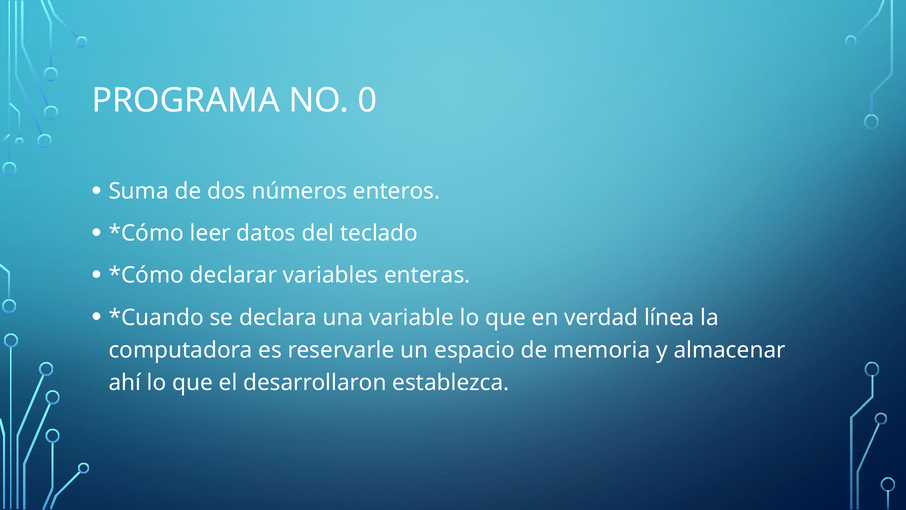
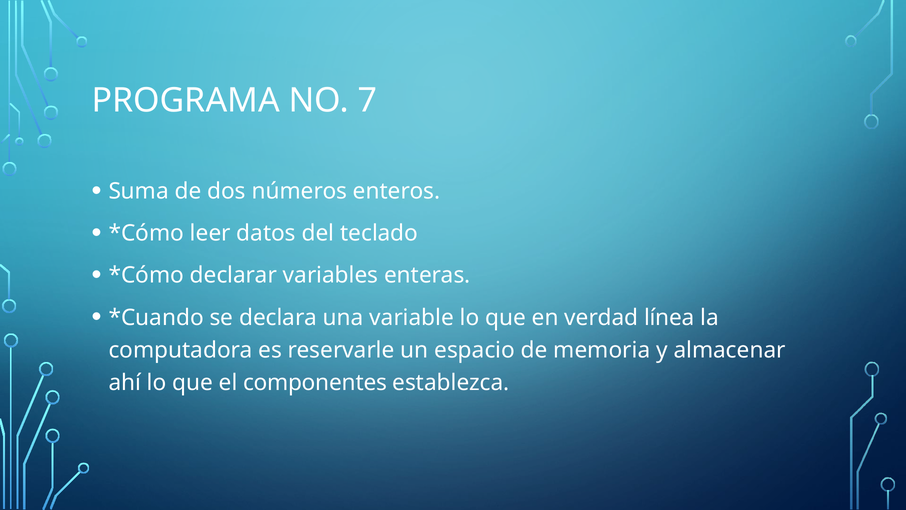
0: 0 -> 7 (367, 101)
desarrollaron: desarrollaron -> componentes (315, 383)
